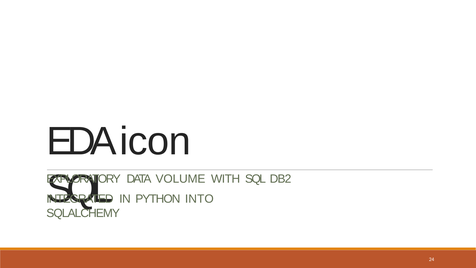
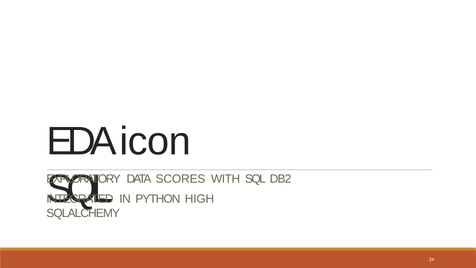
VOLUME: VOLUME -> SCORES (180, 179)
INTO: INTO -> HIGH (199, 199)
